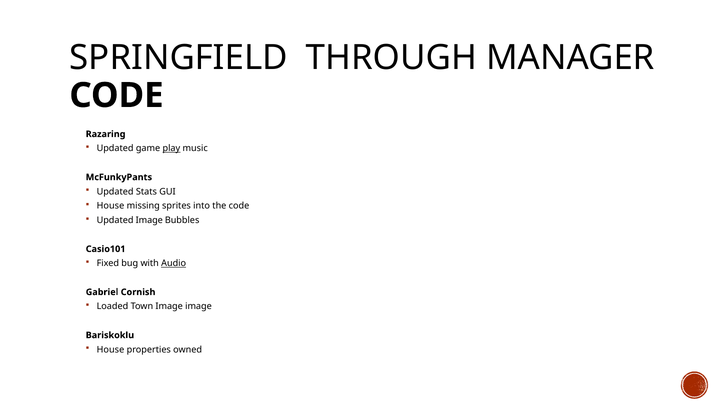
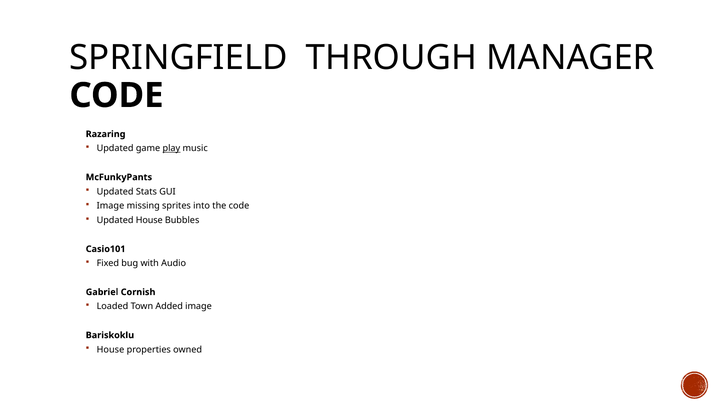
House: House -> Image (110, 206)
Updated Image: Image -> House (149, 221)
Audio underline: present -> none (174, 264)
Town Image: Image -> Added (169, 307)
